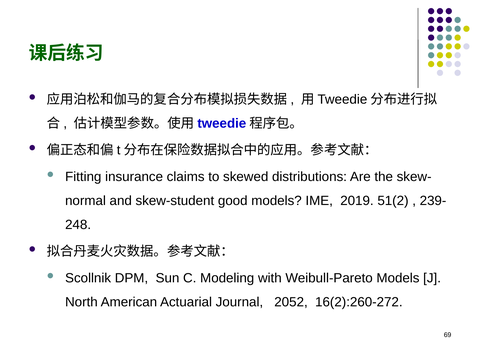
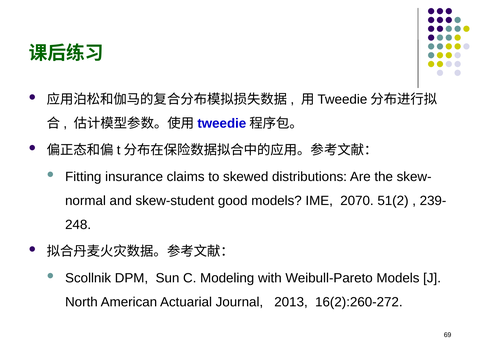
2019: 2019 -> 2070 (357, 201)
2052: 2052 -> 2013 (291, 302)
